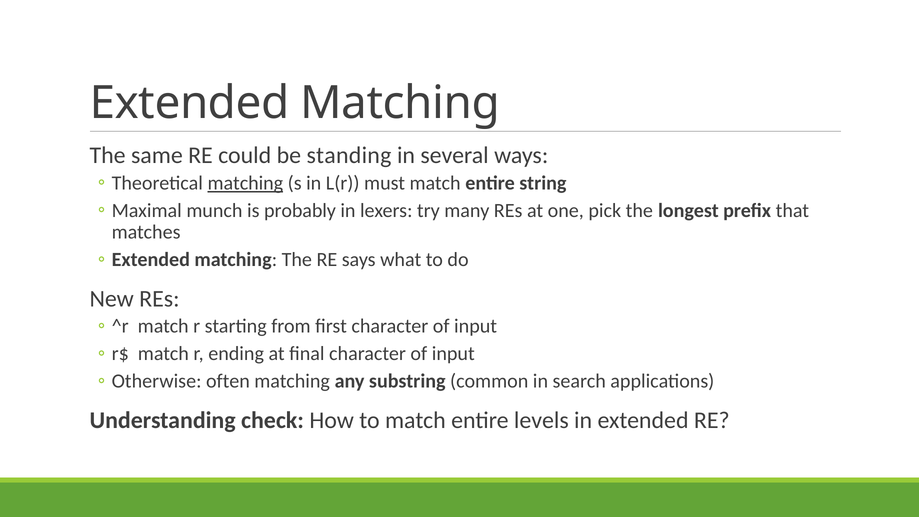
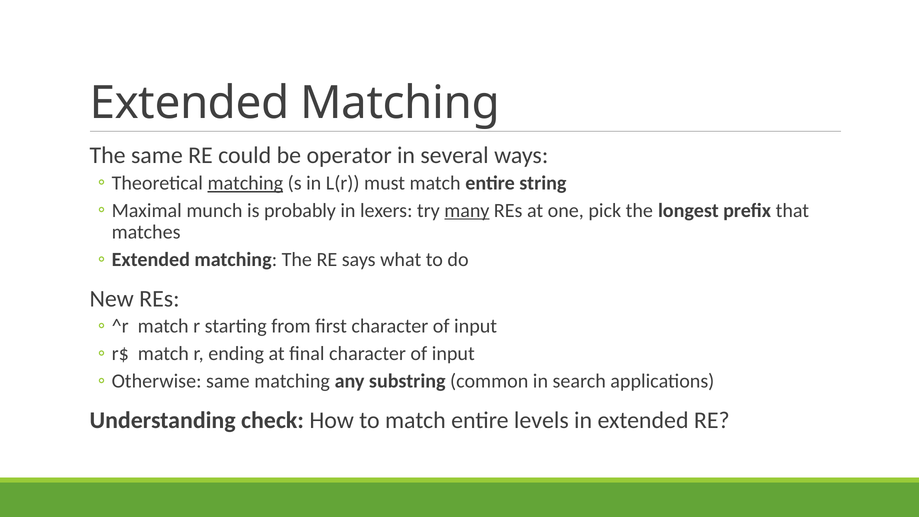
standing: standing -> operator (349, 155)
many underline: none -> present (467, 210)
Otherwise often: often -> same (228, 381)
